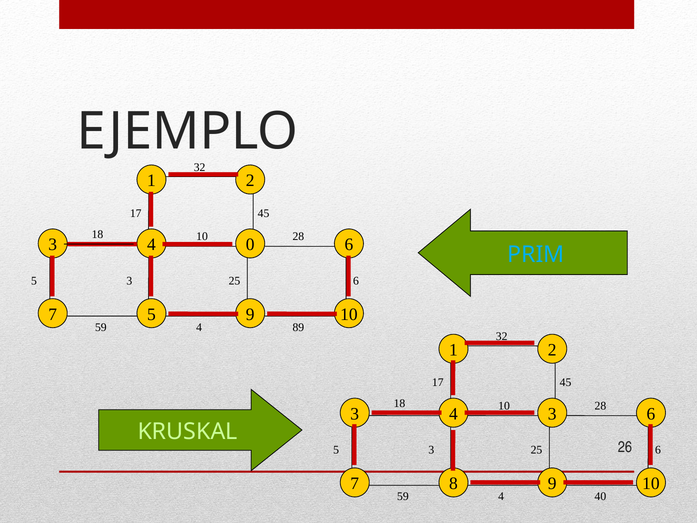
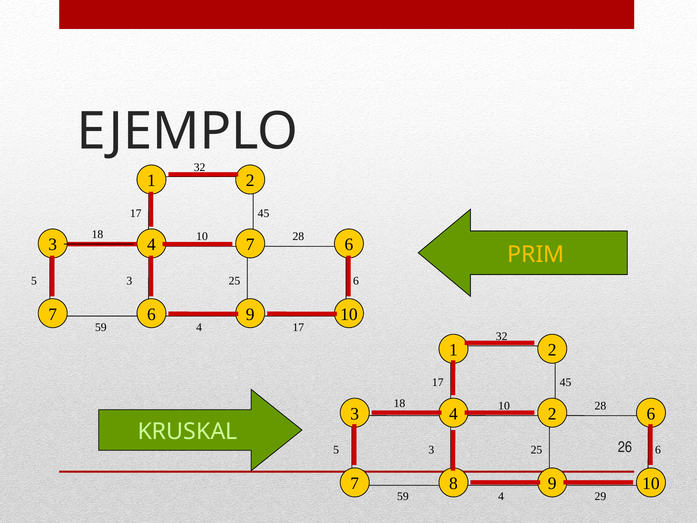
4 0: 0 -> 7 (250, 245)
PRIM colour: light blue -> yellow (536, 254)
5: 5 -> 6 (151, 314)
59 89: 89 -> 17 (298, 327)
4 3: 3 -> 2 (552, 414)
40: 40 -> 29 (600, 496)
